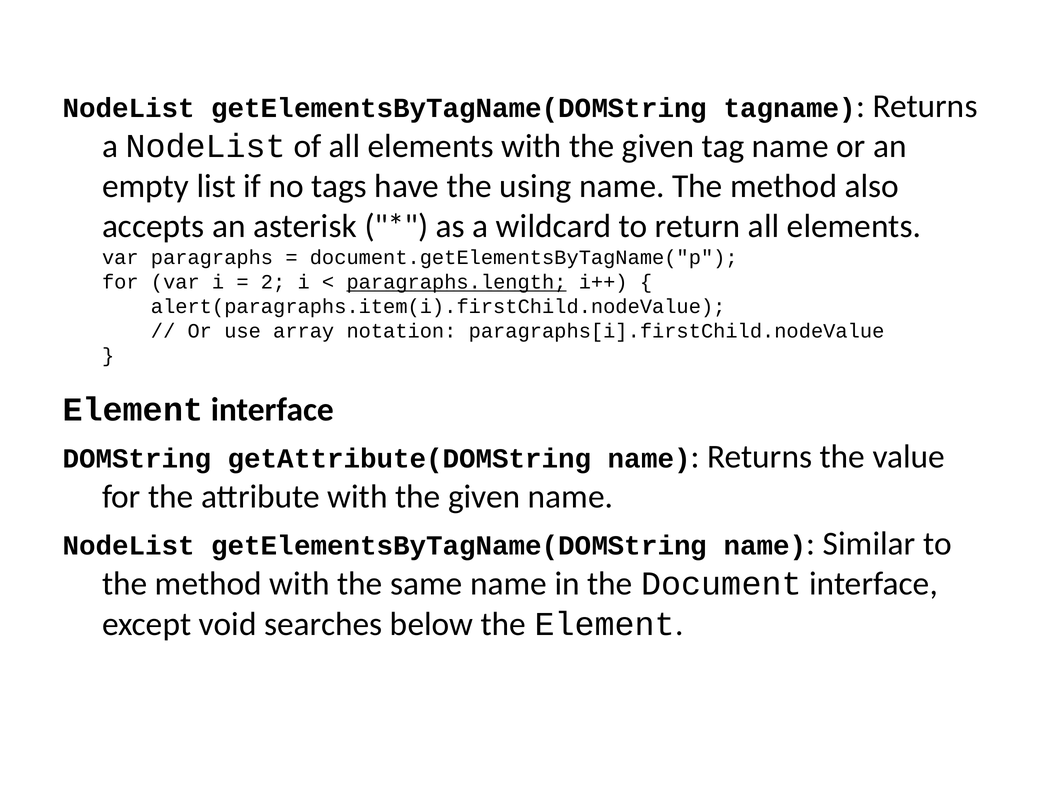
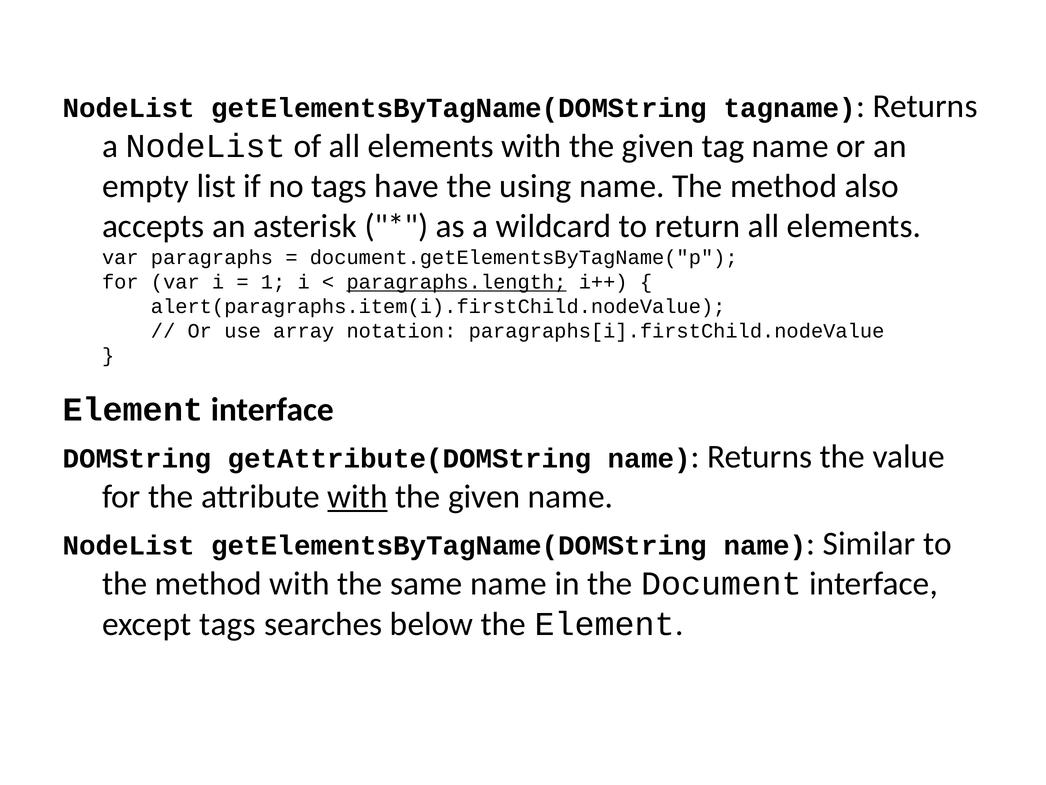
2: 2 -> 1 (273, 282)
with underline: none -> present (357, 496)
except void: void -> tags (228, 624)
